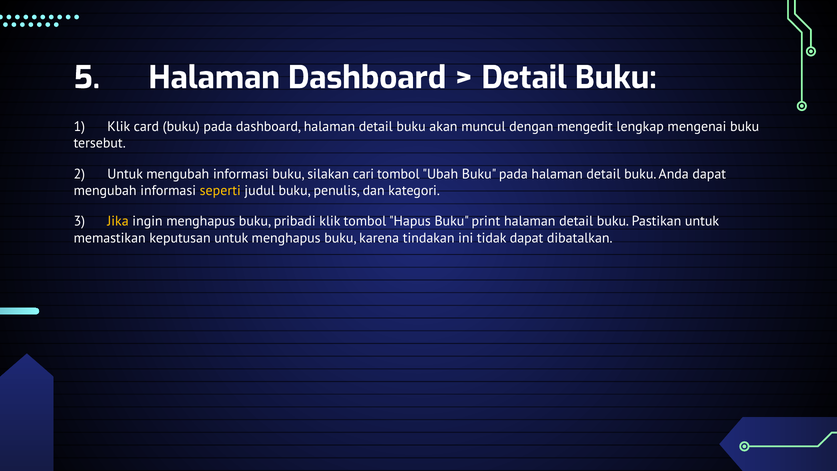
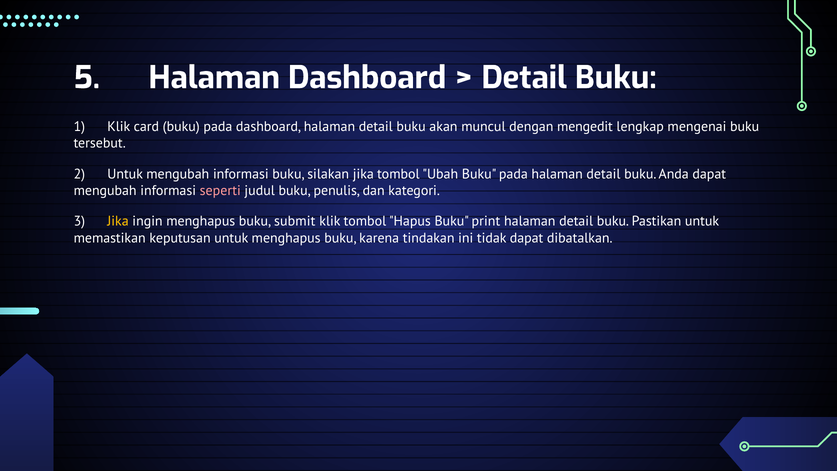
silakan cari: cari -> jika (363, 174)
seperti colour: yellow -> pink (220, 191)
pribadi: pribadi -> submit (295, 221)
